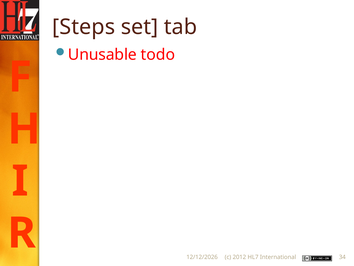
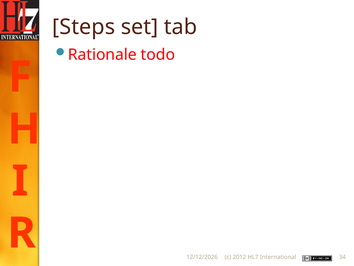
Unusable: Unusable -> Rationale (102, 54)
